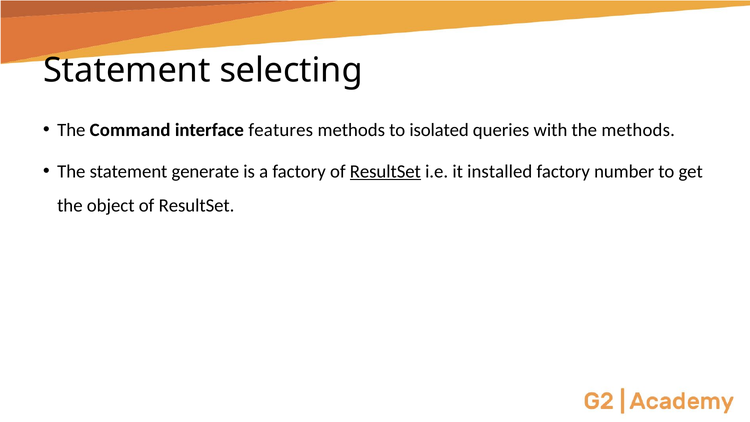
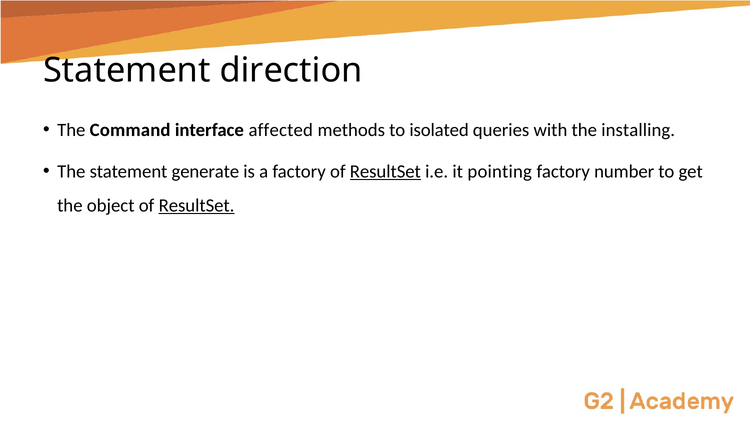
selecting: selecting -> direction (291, 70)
features: features -> affected (281, 130)
the methods: methods -> installing (638, 130)
installed: installed -> pointing (500, 172)
ResultSet underline: none -> present (197, 205)
